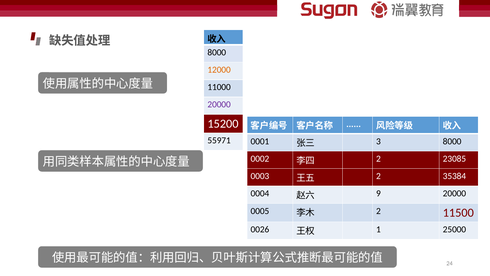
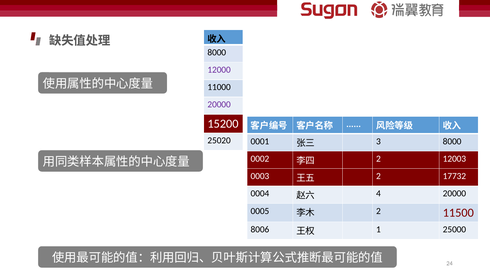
12000 colour: orange -> purple (219, 70)
55971: 55971 -> 25020 (219, 140)
23085: 23085 -> 12003 (454, 159)
35384: 35384 -> 17732 (454, 176)
9: 9 -> 4 (378, 193)
0026: 0026 -> 8006 (260, 229)
